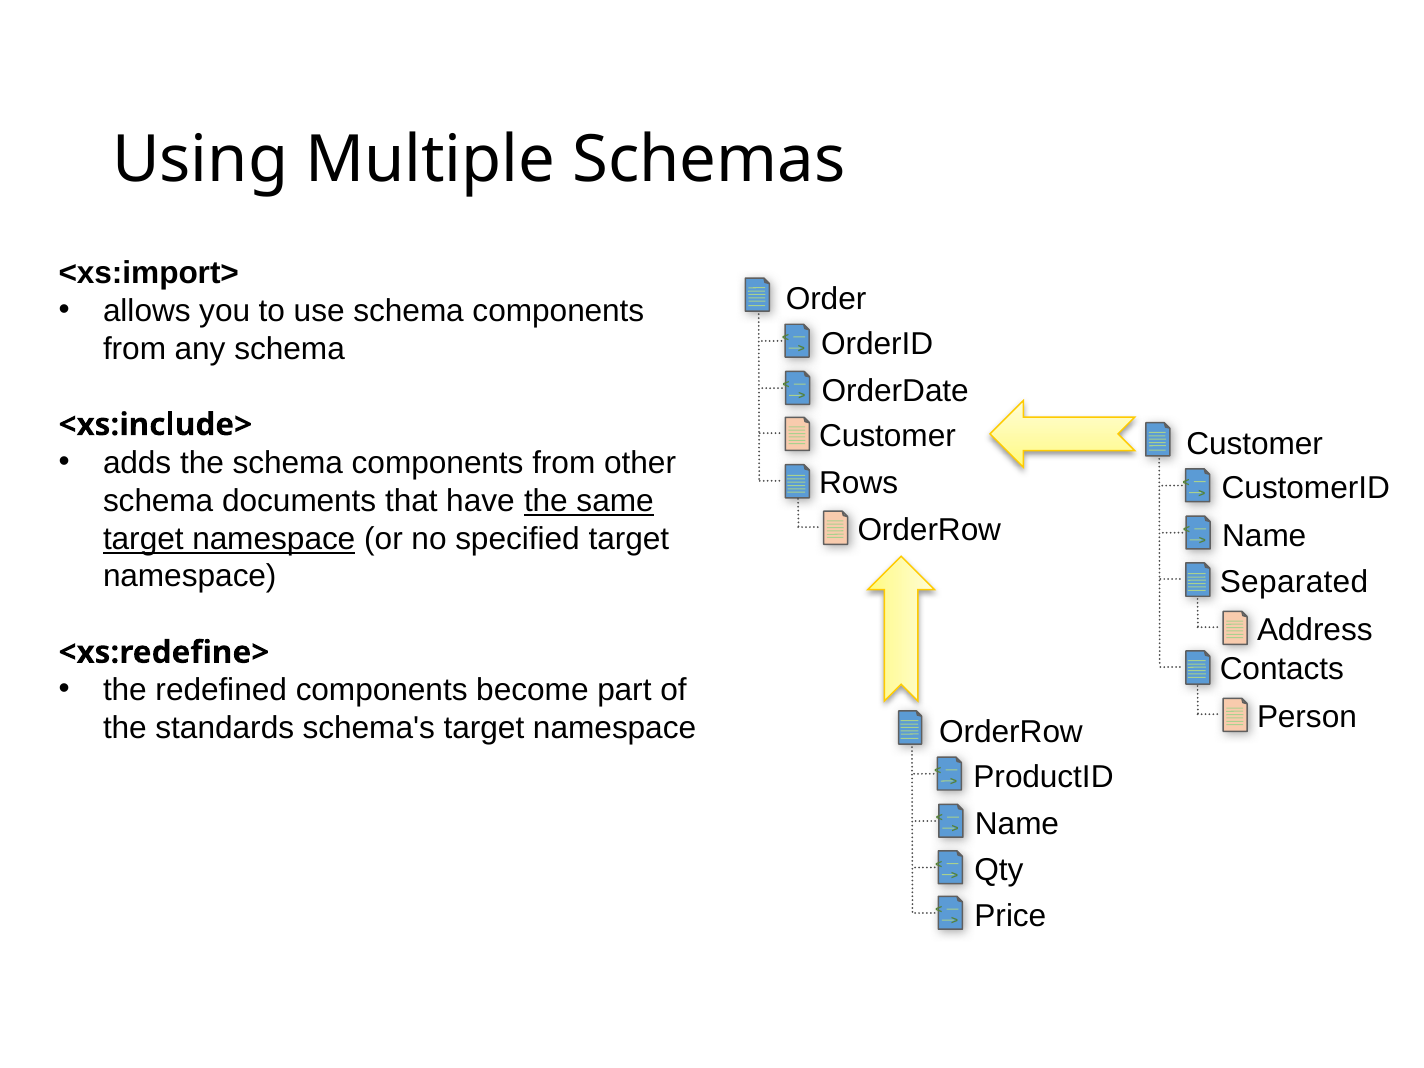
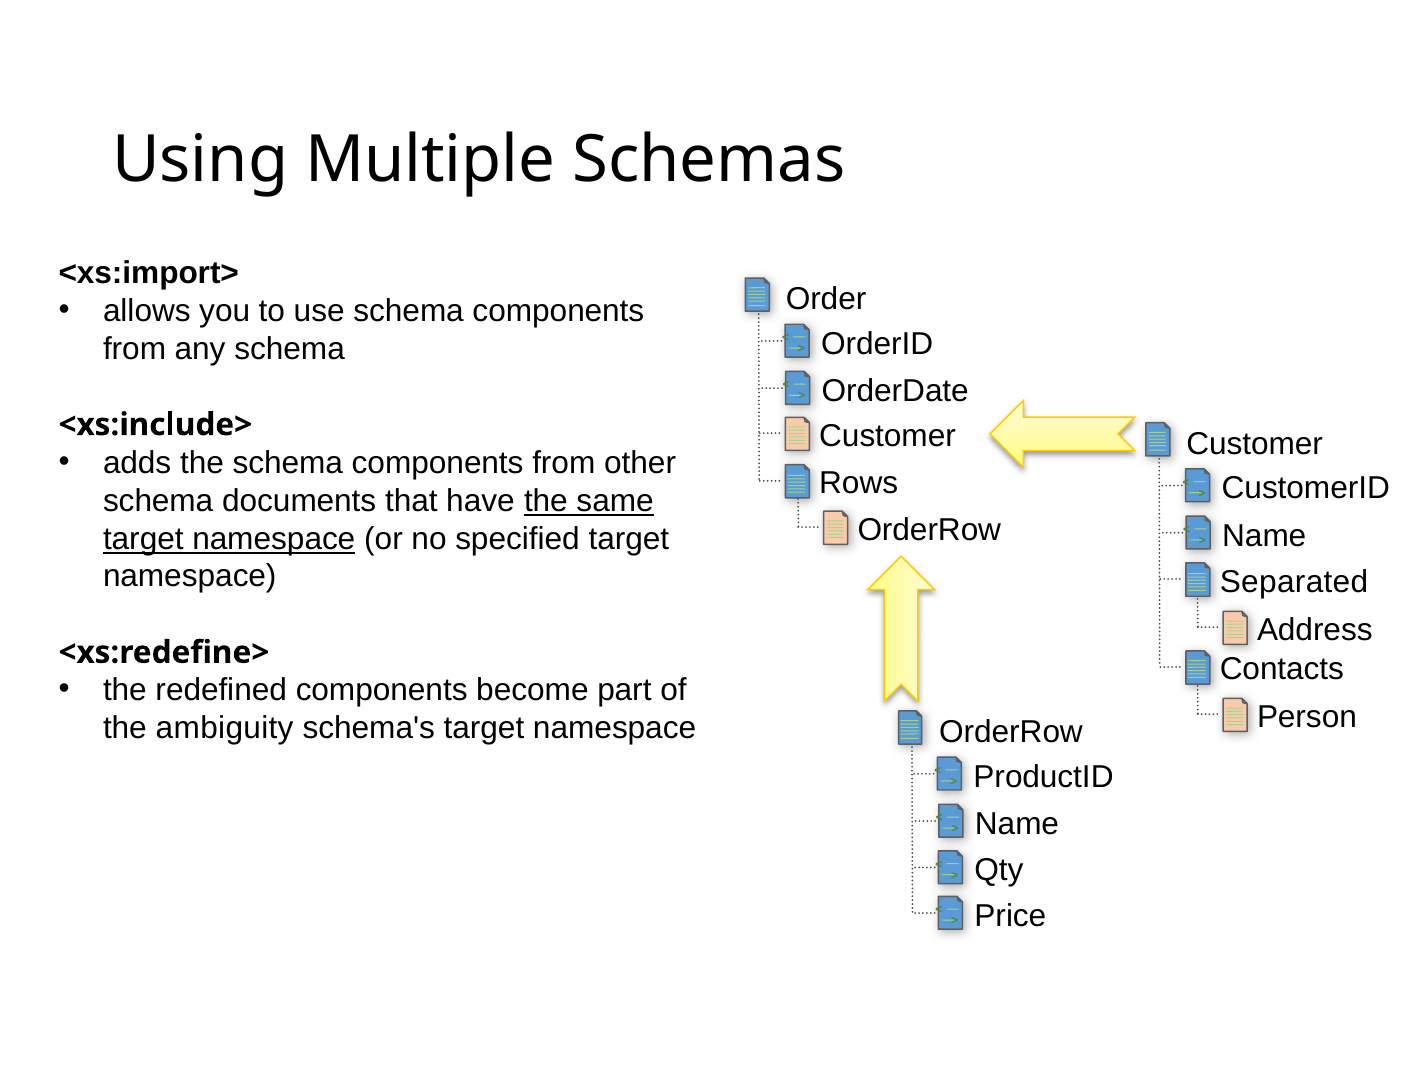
standards: standards -> ambiguity (225, 728)
